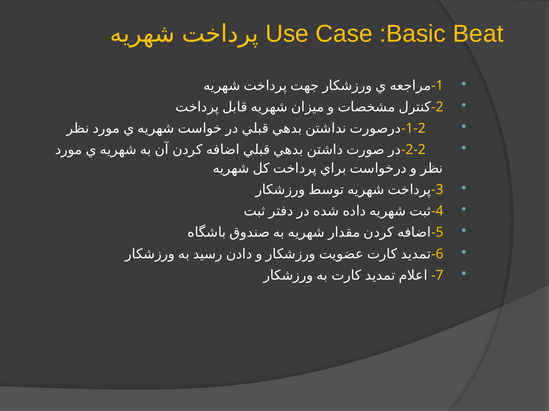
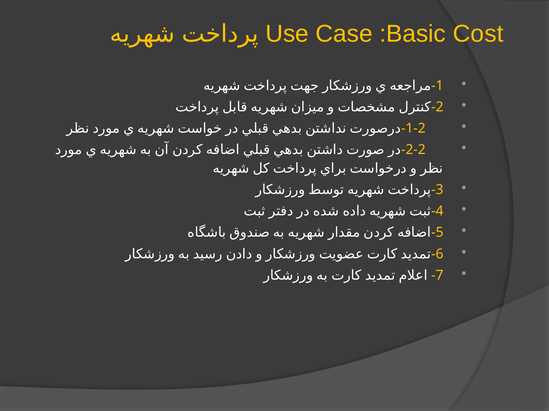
Beat: Beat -> Cost (478, 34)
